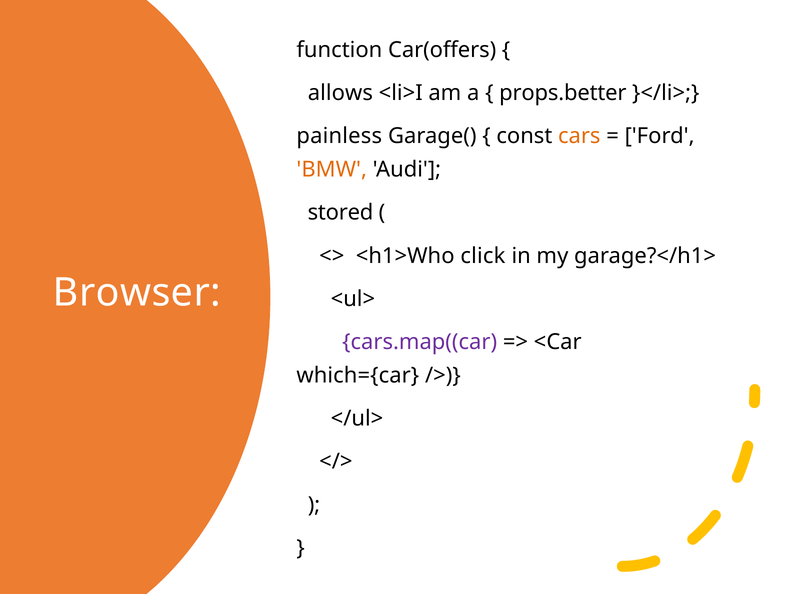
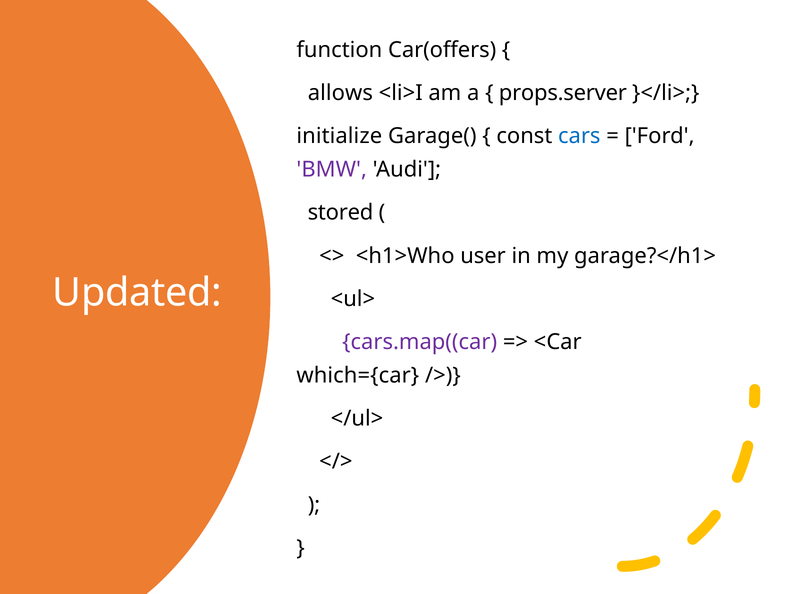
props.better: props.better -> props.server (563, 93)
painless: painless -> initialize (339, 136)
cars colour: orange -> blue (579, 136)
BMW colour: orange -> purple (332, 169)
click: click -> user (483, 255)
Browser: Browser -> Updated (137, 292)
